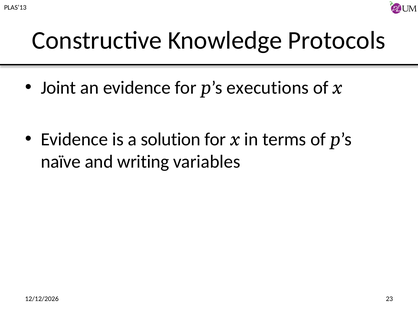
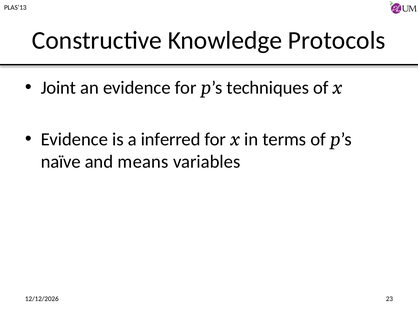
executions: executions -> techniques (268, 88)
solution: solution -> inferred (171, 140)
writing: writing -> means (143, 162)
